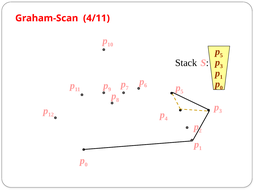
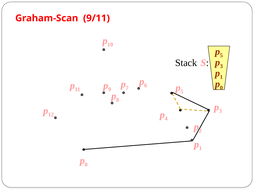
4/11: 4/11 -> 9/11 (96, 18)
